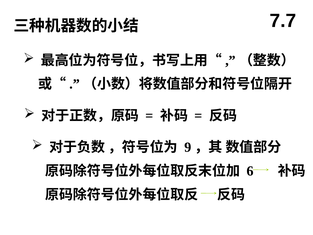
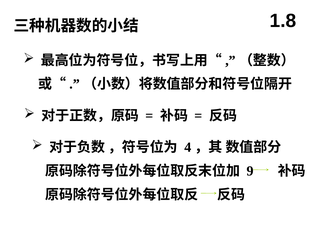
7.7: 7.7 -> 1.8 (283, 21)
9: 9 -> 4 (188, 147)
6: 6 -> 9 (250, 171)
